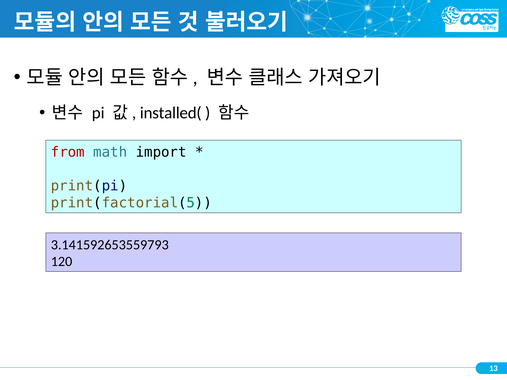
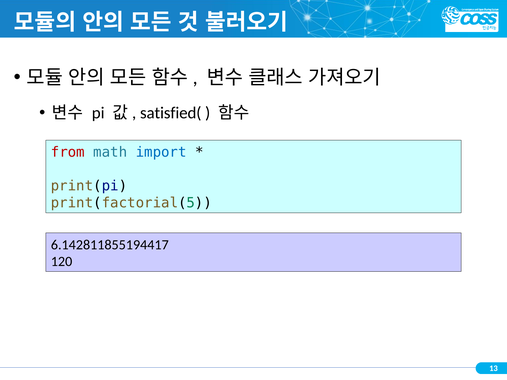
installed(: installed( -> satisfied( (171, 113)
import colour: black -> blue (161, 152)
3.141592653559793: 3.141592653559793 -> 6.142811855194417 (110, 245)
